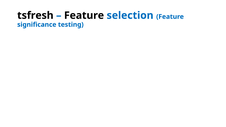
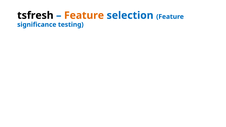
Feature colour: black -> orange (84, 15)
